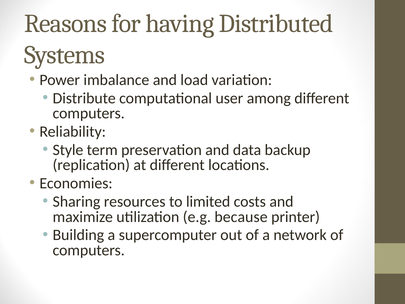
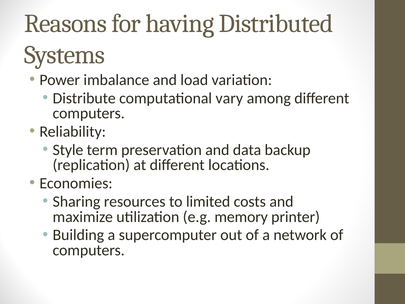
user: user -> vary (229, 98)
because: because -> memory (241, 217)
